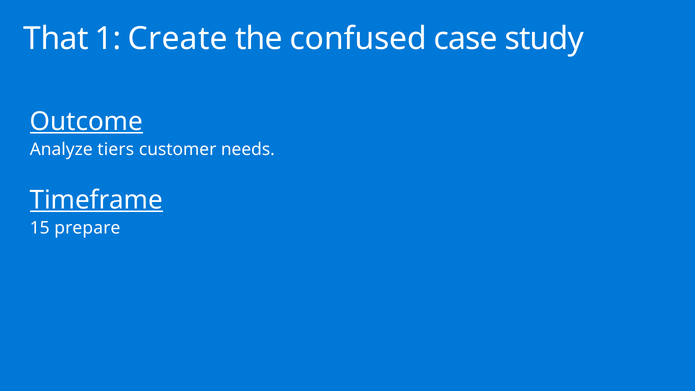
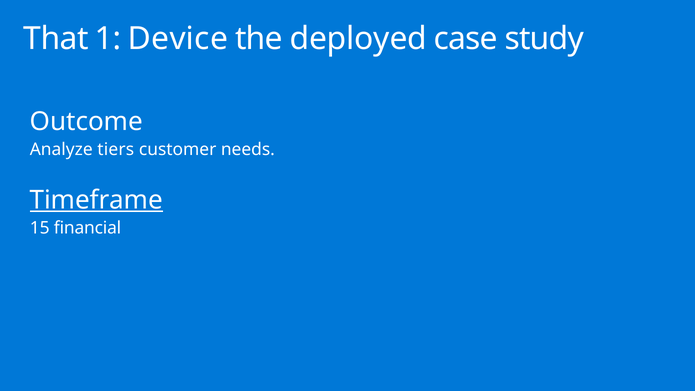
Create: Create -> Device (178, 39)
confused: confused -> deployed (358, 39)
Outcome underline: present -> none (86, 121)
prepare: prepare -> financial (88, 228)
